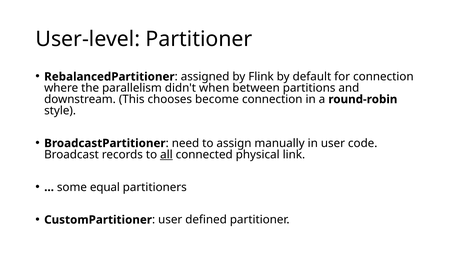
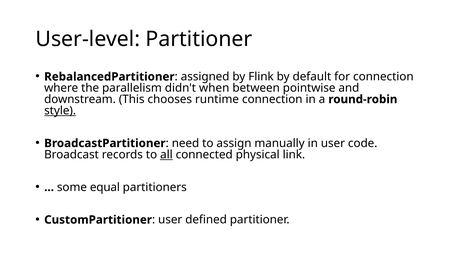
partitions: partitions -> pointwise (309, 88)
become: become -> runtime (217, 99)
style underline: none -> present (60, 110)
